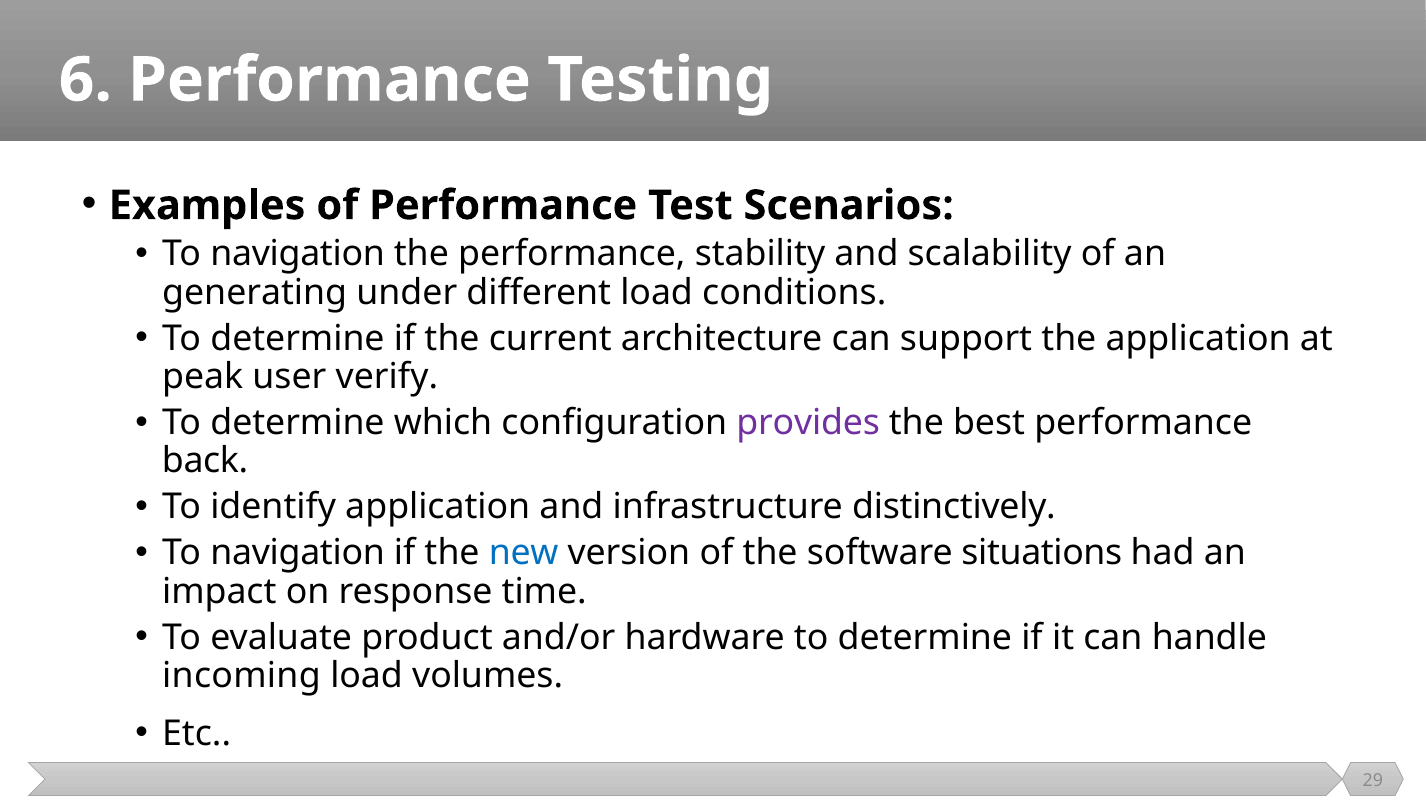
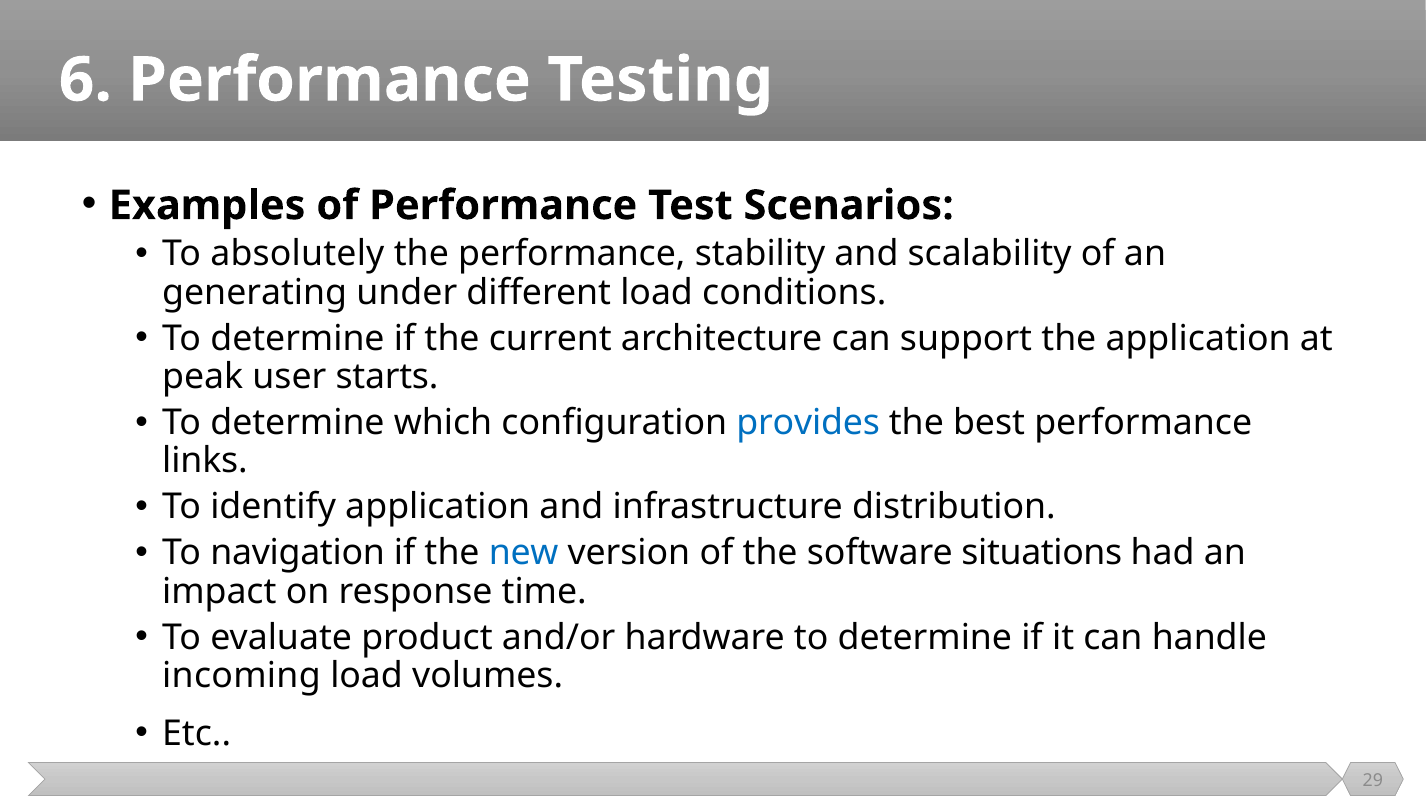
navigation: navigation -> absolutely (297, 254)
verify: verify -> starts (387, 377)
provides colour: purple -> blue (808, 423)
back: back -> links (205, 461)
distinctively: distinctively -> distribution (954, 507)
